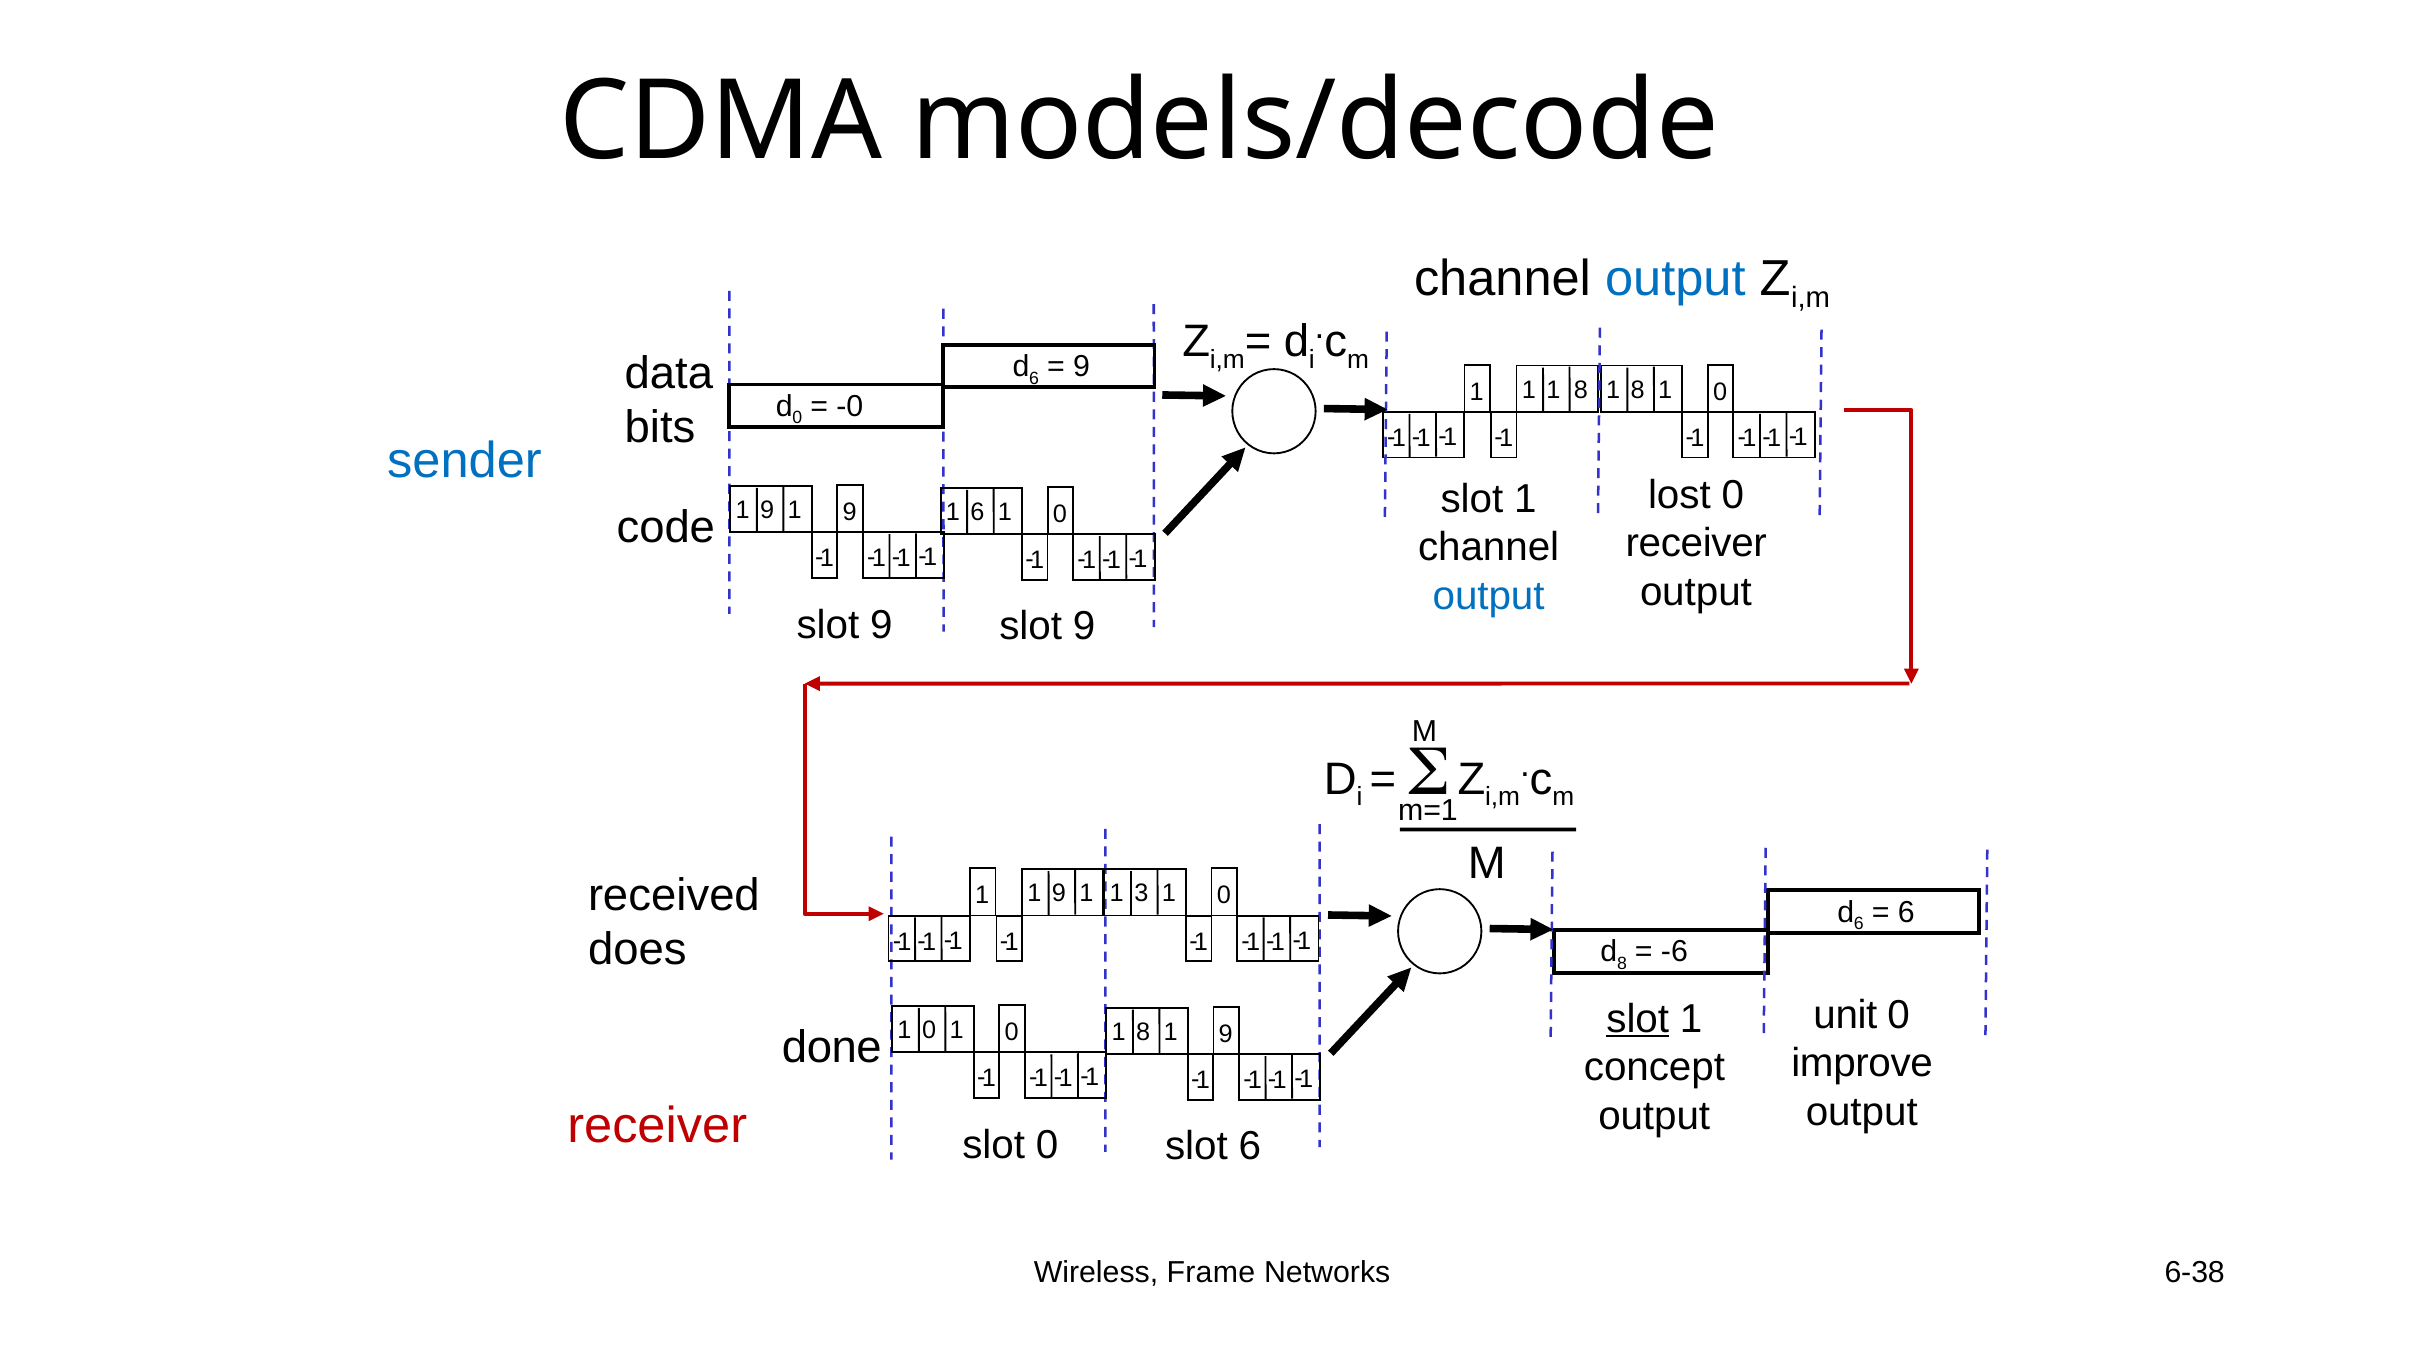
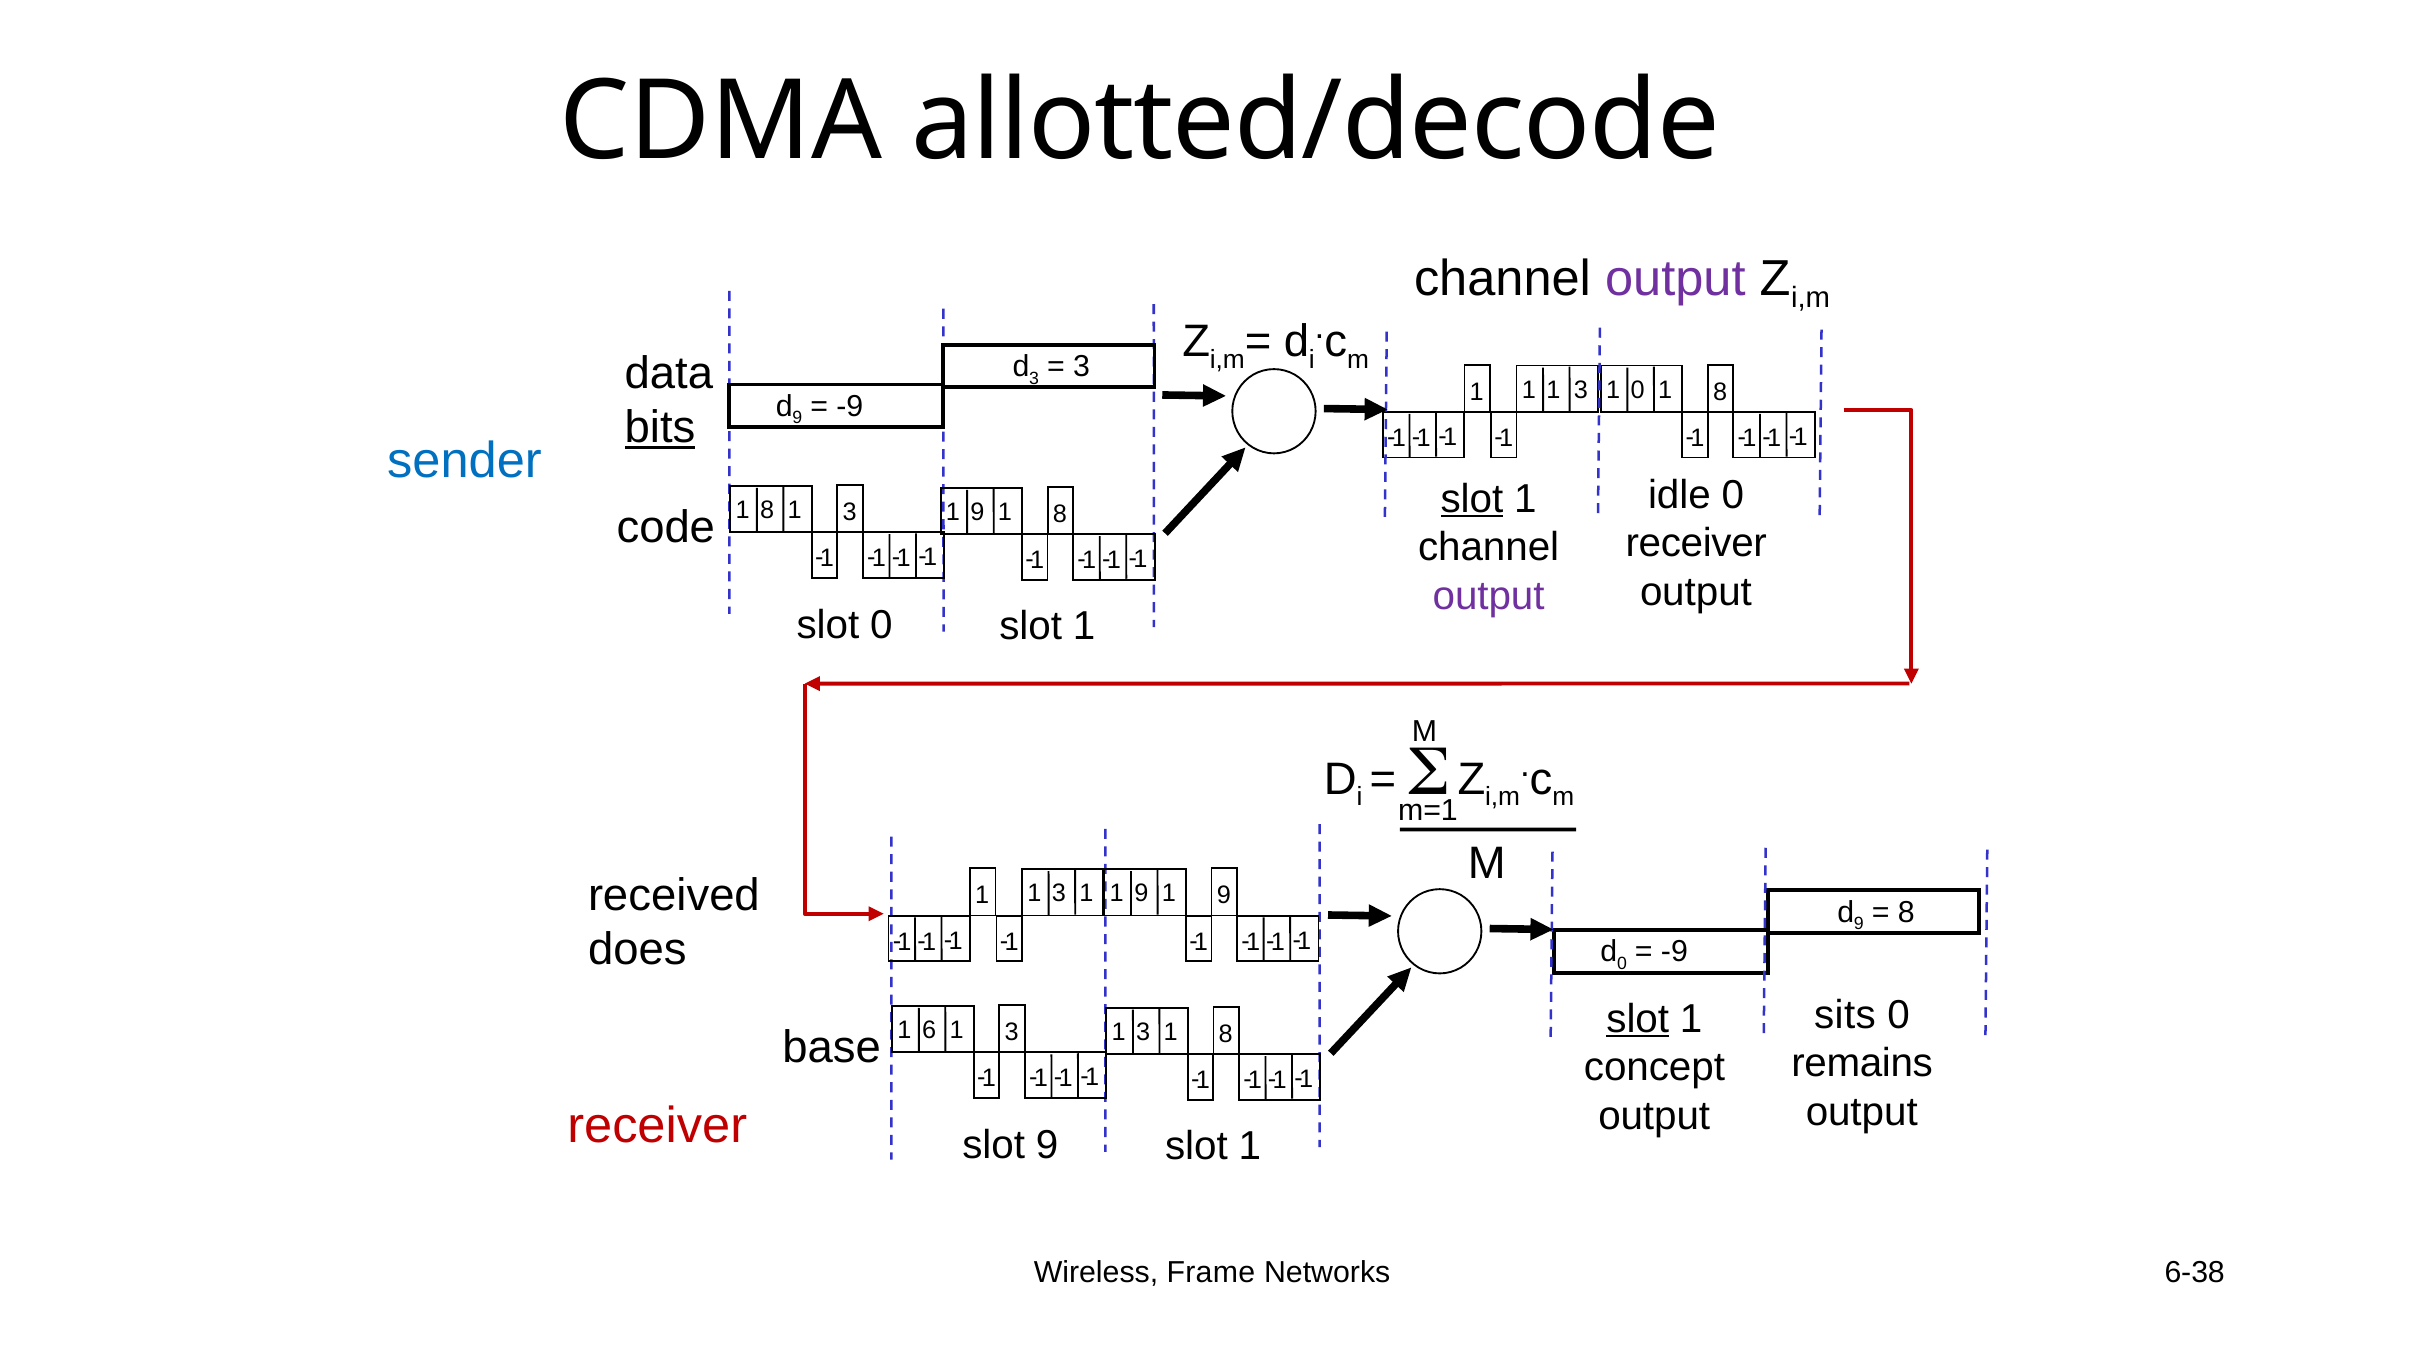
models/decode: models/decode -> allotted/decode (1316, 121)
output colour: blue -> purple (1675, 278)
6: 6 -> 3 (1034, 378)
9: 9 -> 3 (1081, 366)
1 1 8: 8 -> 3 (1581, 390)
8: 8 -> 0 (1638, 390)
0: 0 -> 8 (1720, 392)
0: 0 -> 9 (797, 418)
-0: -0 -> -9 (850, 406)
bits underline: none -> present (660, 428)
lost: lost -> idle (1679, 495)
slot underline: none -> present (1472, 499)
9: 9 -> 8 (767, 510)
9: 9 -> 3 (850, 512)
6: 6 -> 9 (977, 512)
0: 0 -> 8 (1060, 514)
output colour: blue -> purple (1489, 596)
9: 9 -> 0 (881, 625)
9: 9 -> 1 (1084, 626)
9: 9 -> 3 (1059, 894)
3: 3 -> 9 (1141, 894)
0: 0 -> 9 (1224, 895)
6: 6 -> 9 (1859, 924)
6: 6 -> 8 (1906, 912)
8: 8 -> 0 (1622, 964)
-6: -6 -> -9 (1675, 952)
unit: unit -> sits (1845, 1015)
0: 0 -> 6 (929, 1030)
0: 0 -> 3 (1012, 1032)
8: 8 -> 3 (1143, 1032)
9: 9 -> 8 (1226, 1034)
done: done -> base (832, 1048)
improve: improve -> remains (1862, 1064)
slot 0: 0 -> 9 (1047, 1145)
6: 6 -> 1 (1250, 1146)
